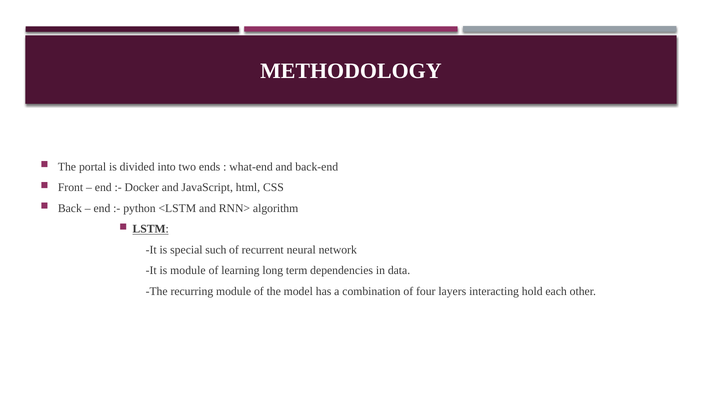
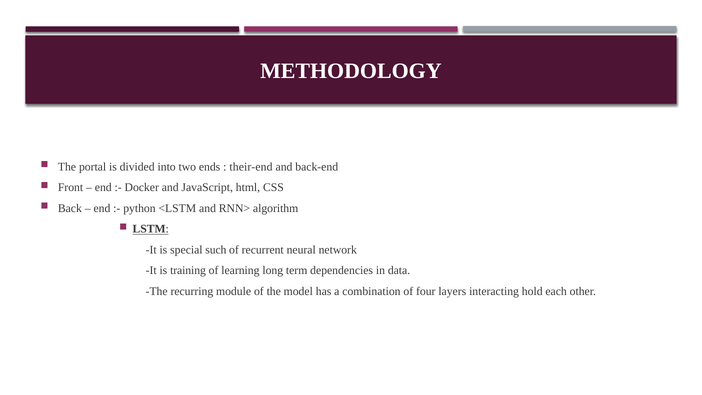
what-end: what-end -> their-end (251, 167)
is module: module -> training (188, 270)
